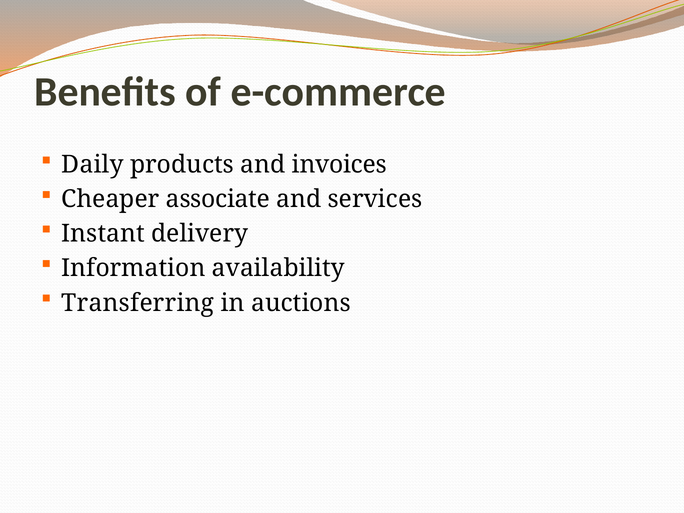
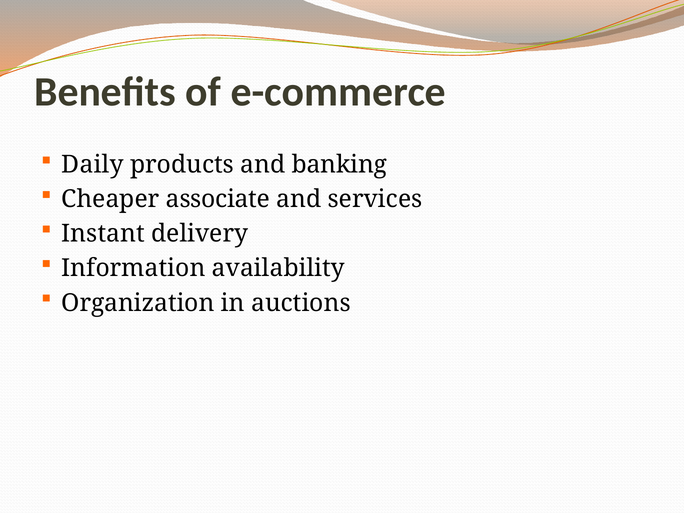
invoices: invoices -> banking (339, 165)
Transferring: Transferring -> Organization (138, 303)
